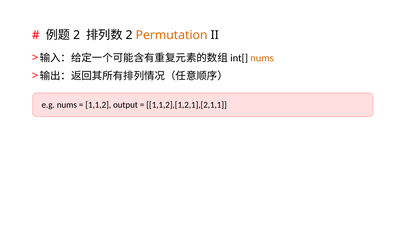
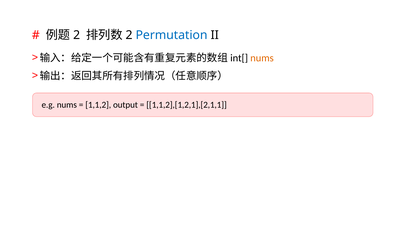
Permutation colour: orange -> blue (172, 35)
